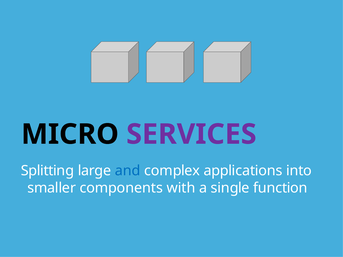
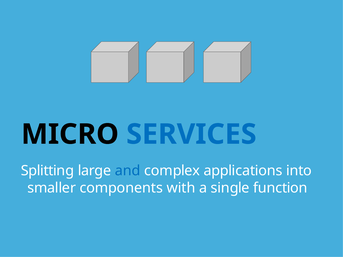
SERVICES colour: purple -> blue (191, 134)
